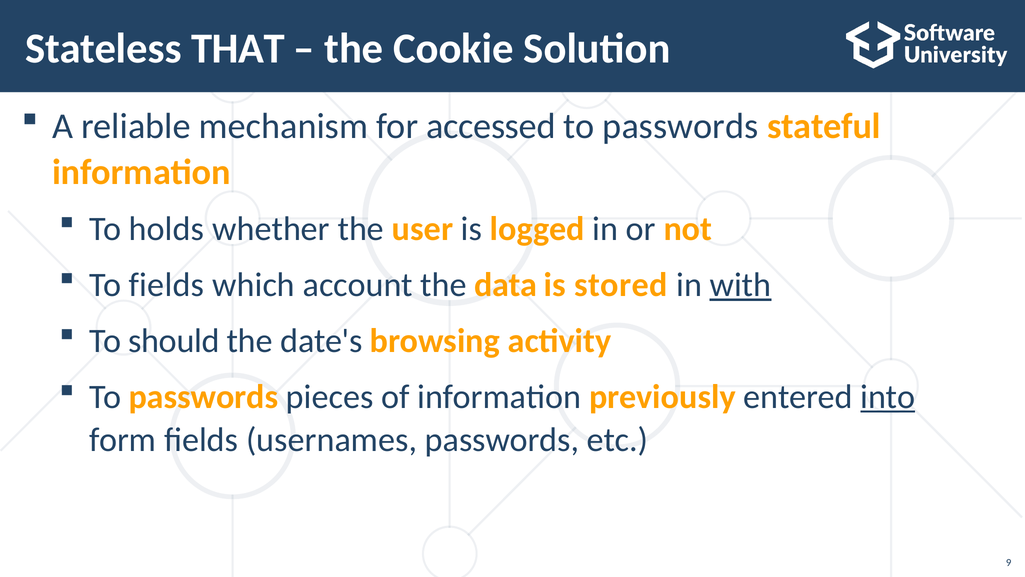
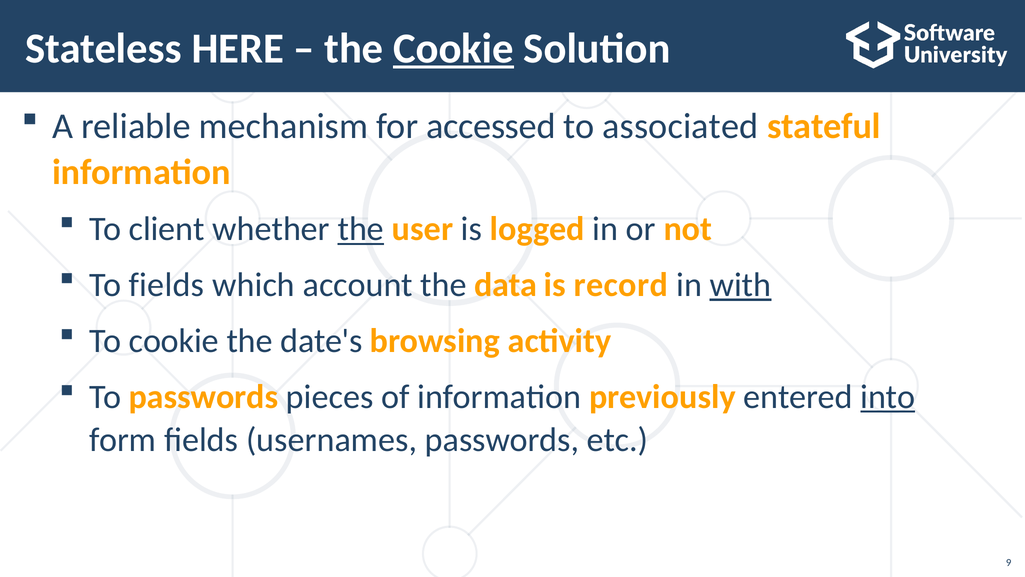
THAT: THAT -> HERE (238, 49)
Cookie underline: none -> present (453, 49)
passwords: passwords -> associated (680, 126)
holds: holds -> client (167, 229)
the underline: none -> present (361, 229)
stored: stored -> record (621, 285)
To should: should -> cookie (174, 341)
